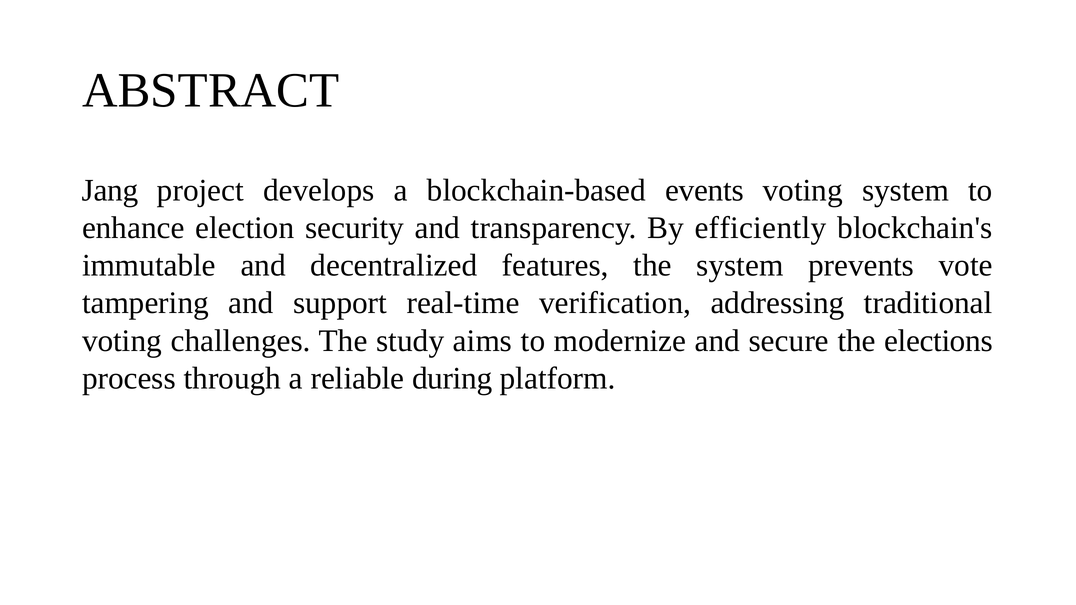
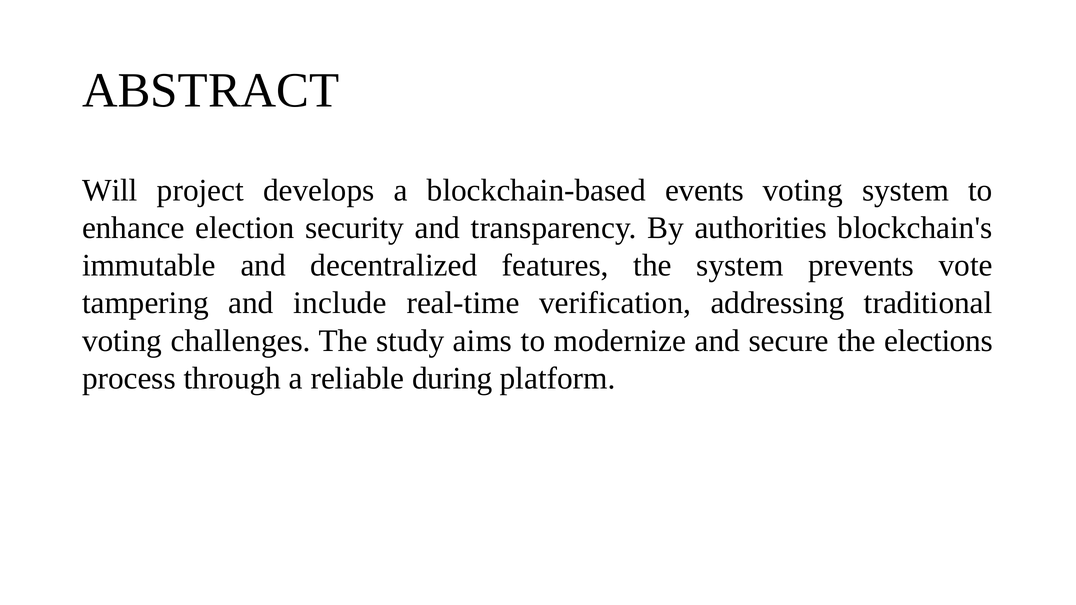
Jang: Jang -> Will (110, 190)
efficiently: efficiently -> authorities (761, 228)
support: support -> include (340, 303)
